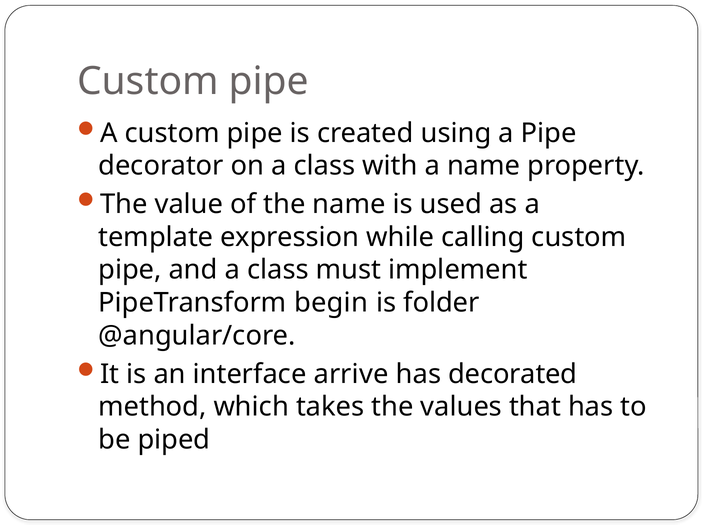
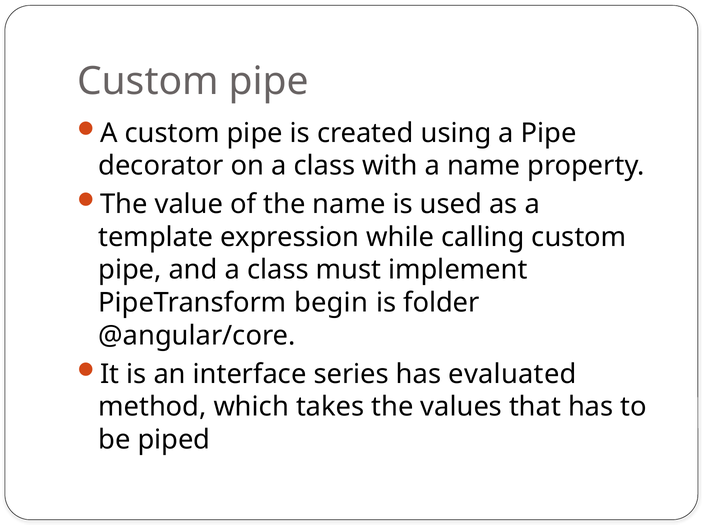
arrive: arrive -> series (351, 374)
decorated: decorated -> evaluated (512, 374)
